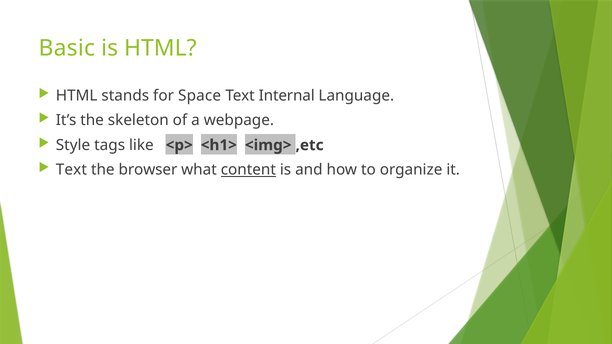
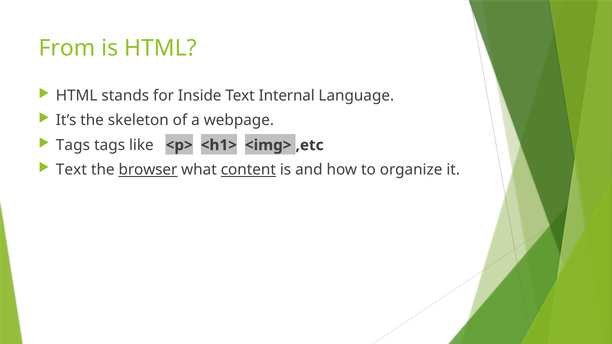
Basic: Basic -> From (67, 48)
Space: Space -> Inside (200, 96)
Style: Style -> Tags (73, 145)
browser underline: none -> present (148, 170)
